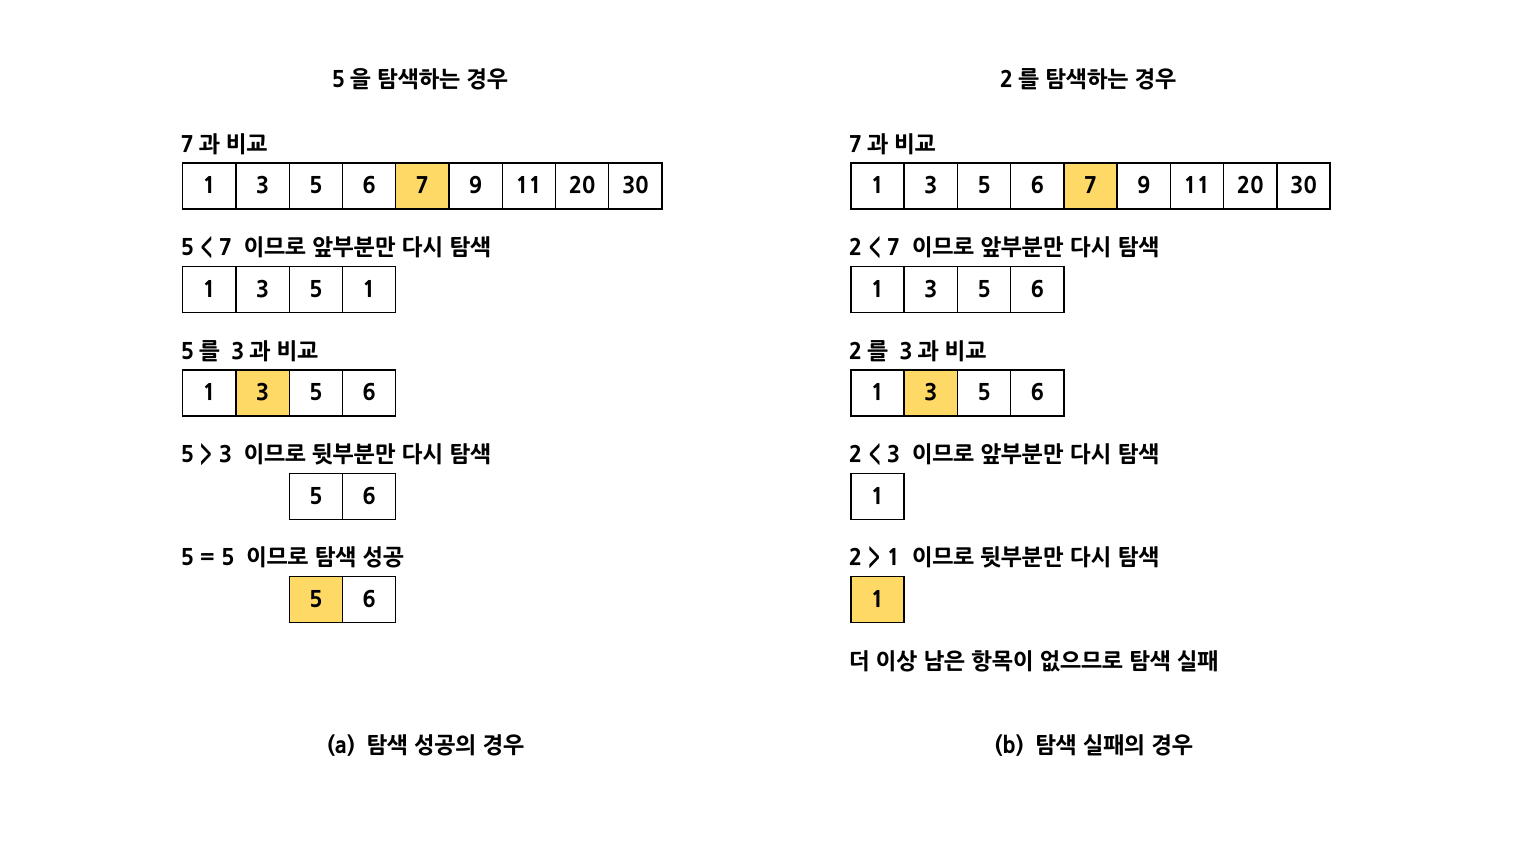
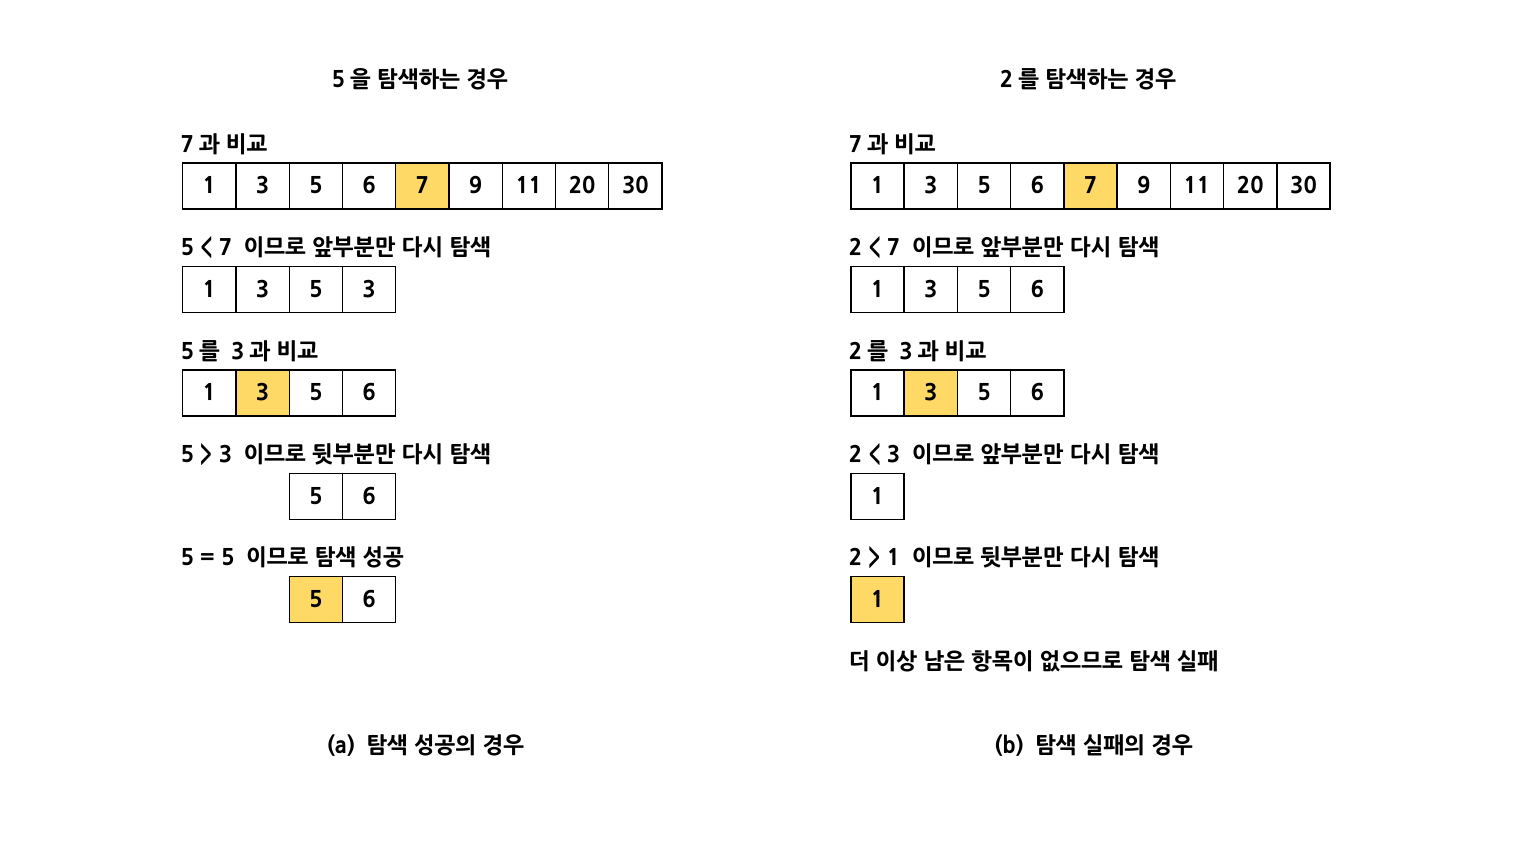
5 1: 1 -> 3 (369, 290)
